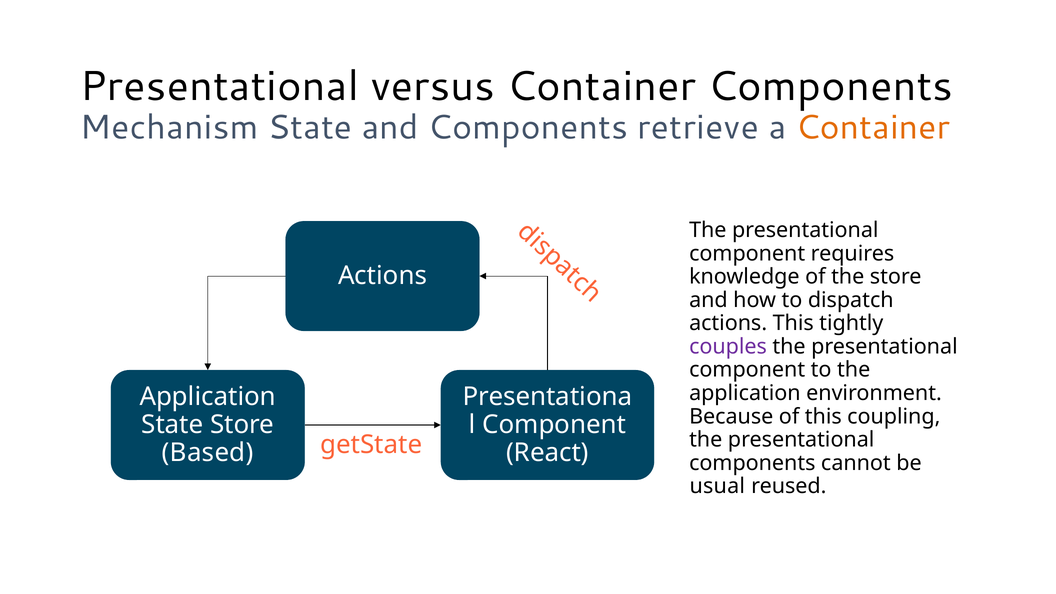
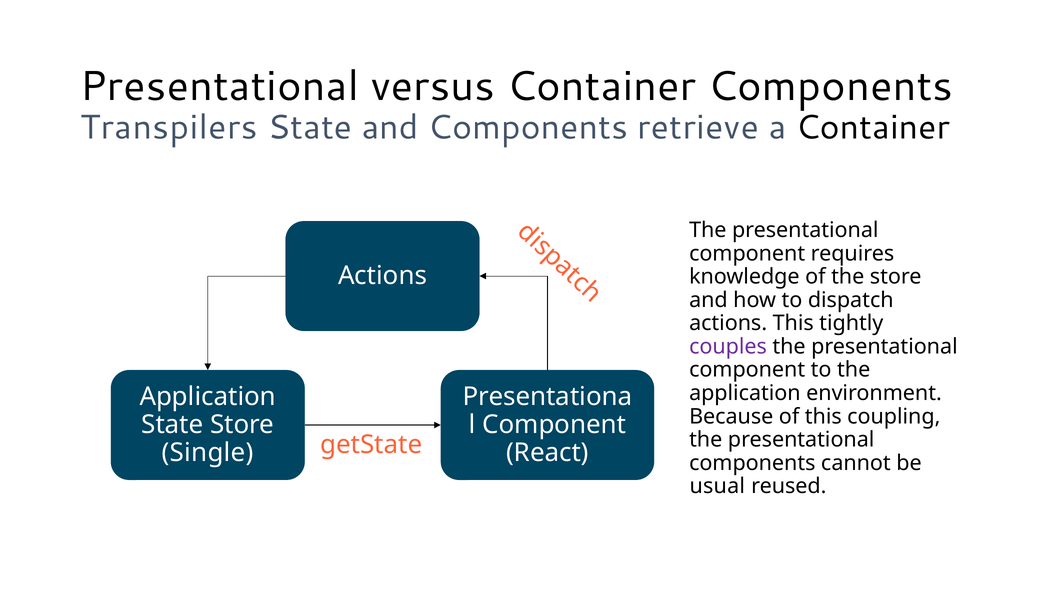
Mechanism: Mechanism -> Transpilers (169, 128)
Container colour: orange -> black (873, 128)
Based: Based -> Single (208, 453)
